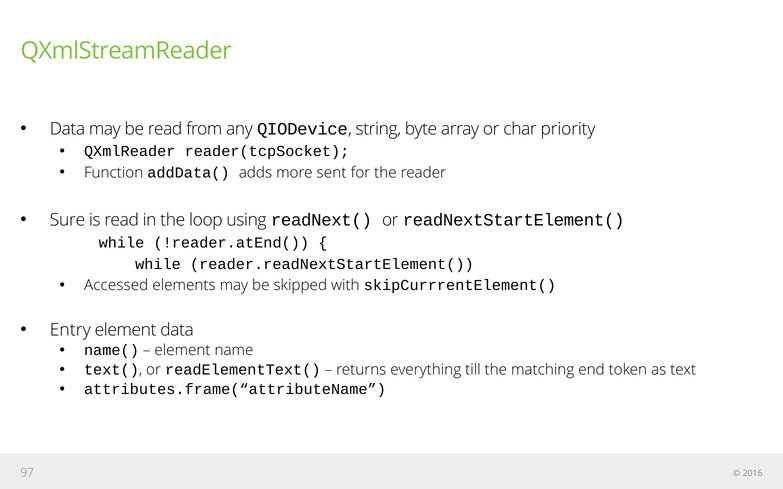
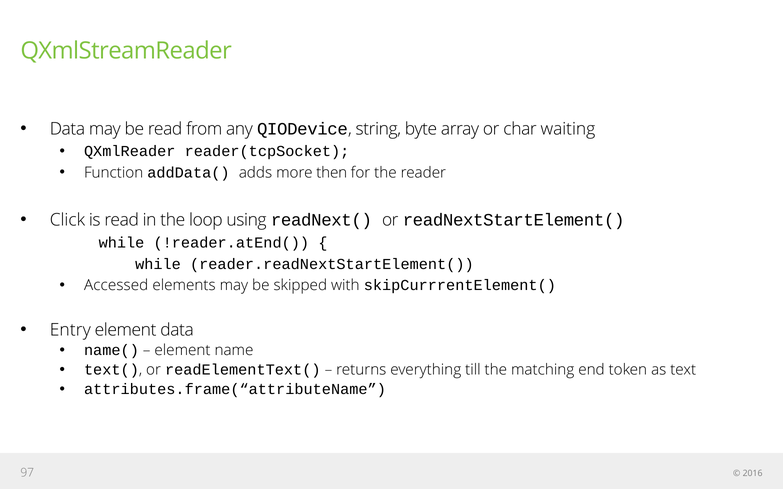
priority: priority -> waiting (568, 129)
sent: sent -> then (332, 173)
Sure: Sure -> Click (67, 220)
